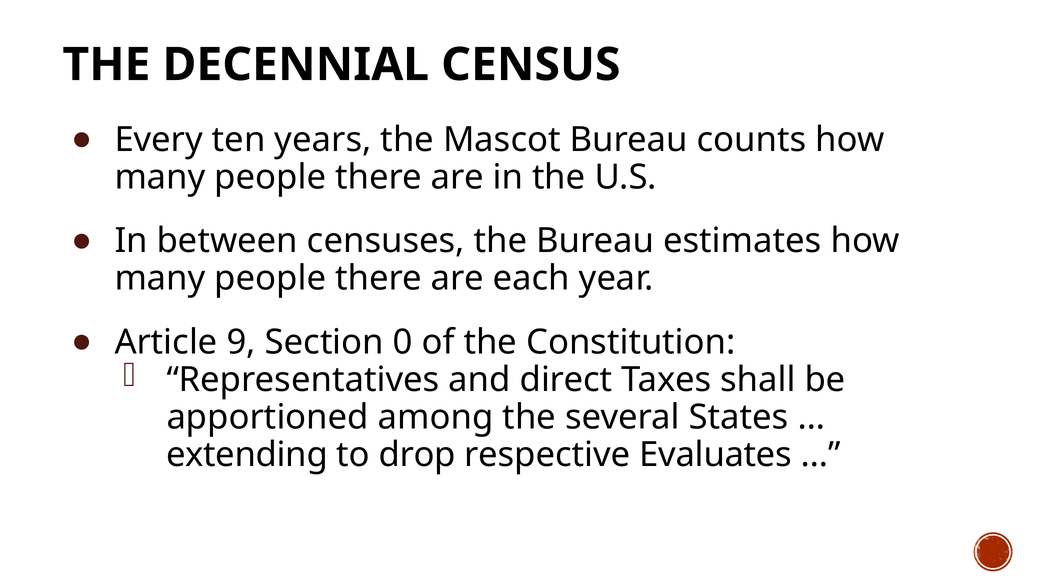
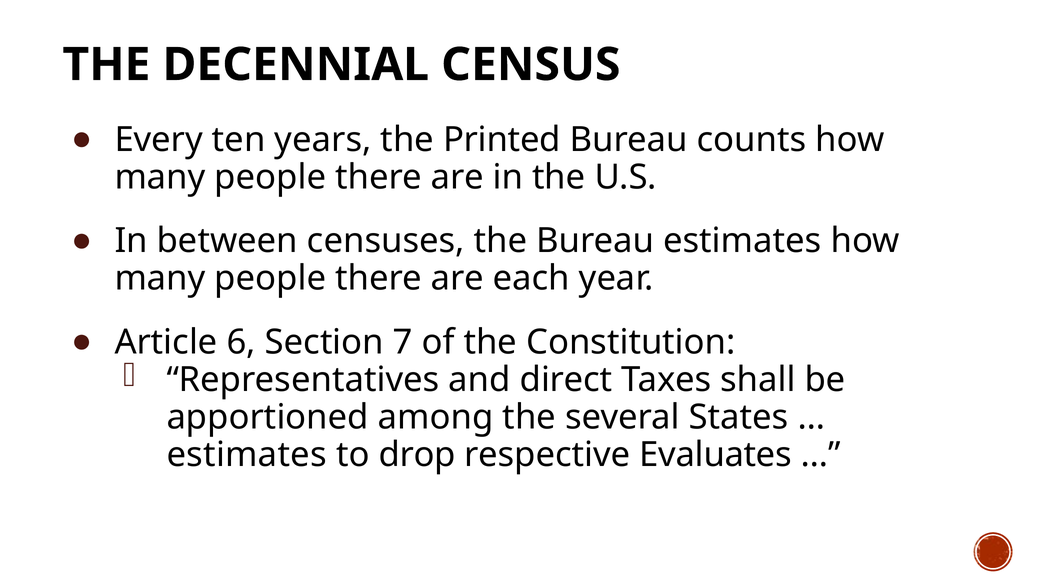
Mascot: Mascot -> Printed (502, 140)
9: 9 -> 6 (241, 342)
0: 0 -> 7 (403, 342)
extending: extending -> estimates (247, 454)
